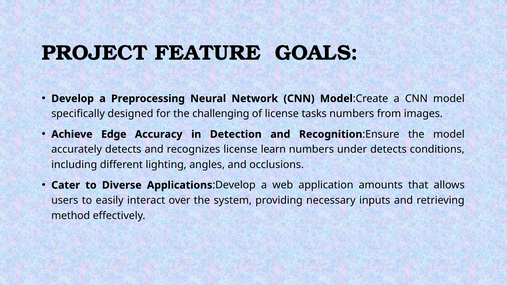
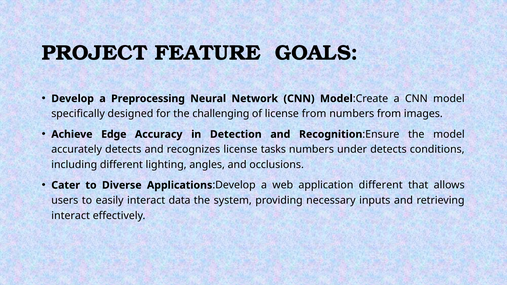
license tasks: tasks -> from (314, 114)
learn: learn -> tasks (273, 150)
application amounts: amounts -> different (381, 185)
over: over -> data (180, 200)
method: method -> interact (71, 216)
